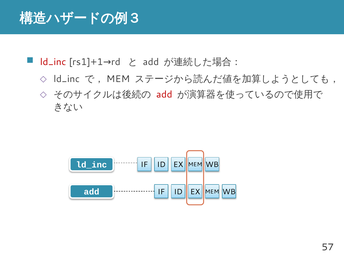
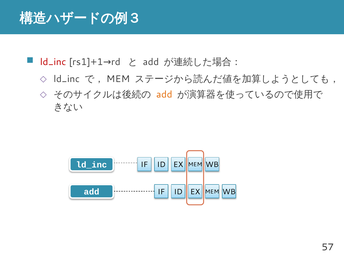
add colour: red -> orange (164, 94)
